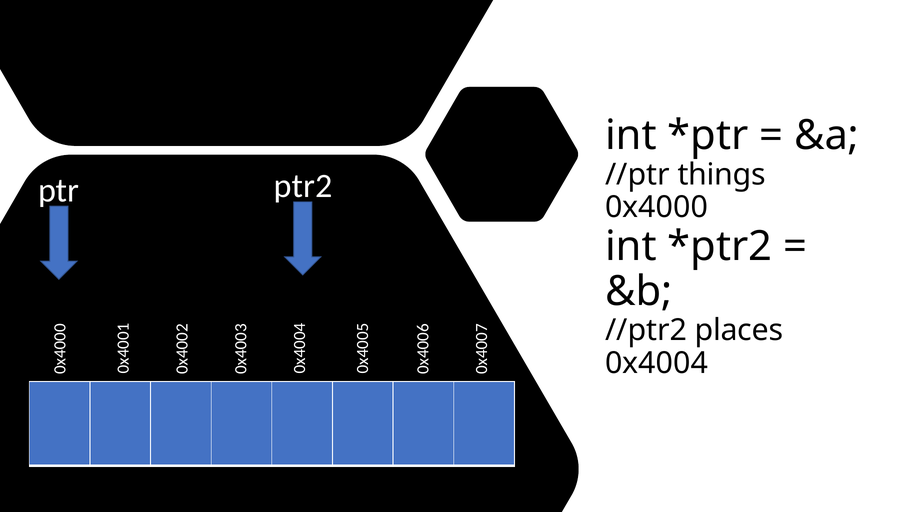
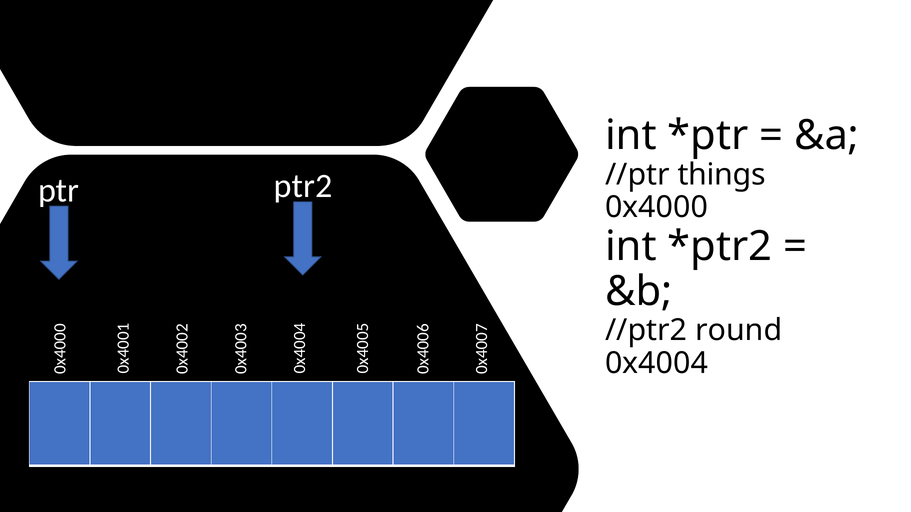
places: places -> round (739, 331)
